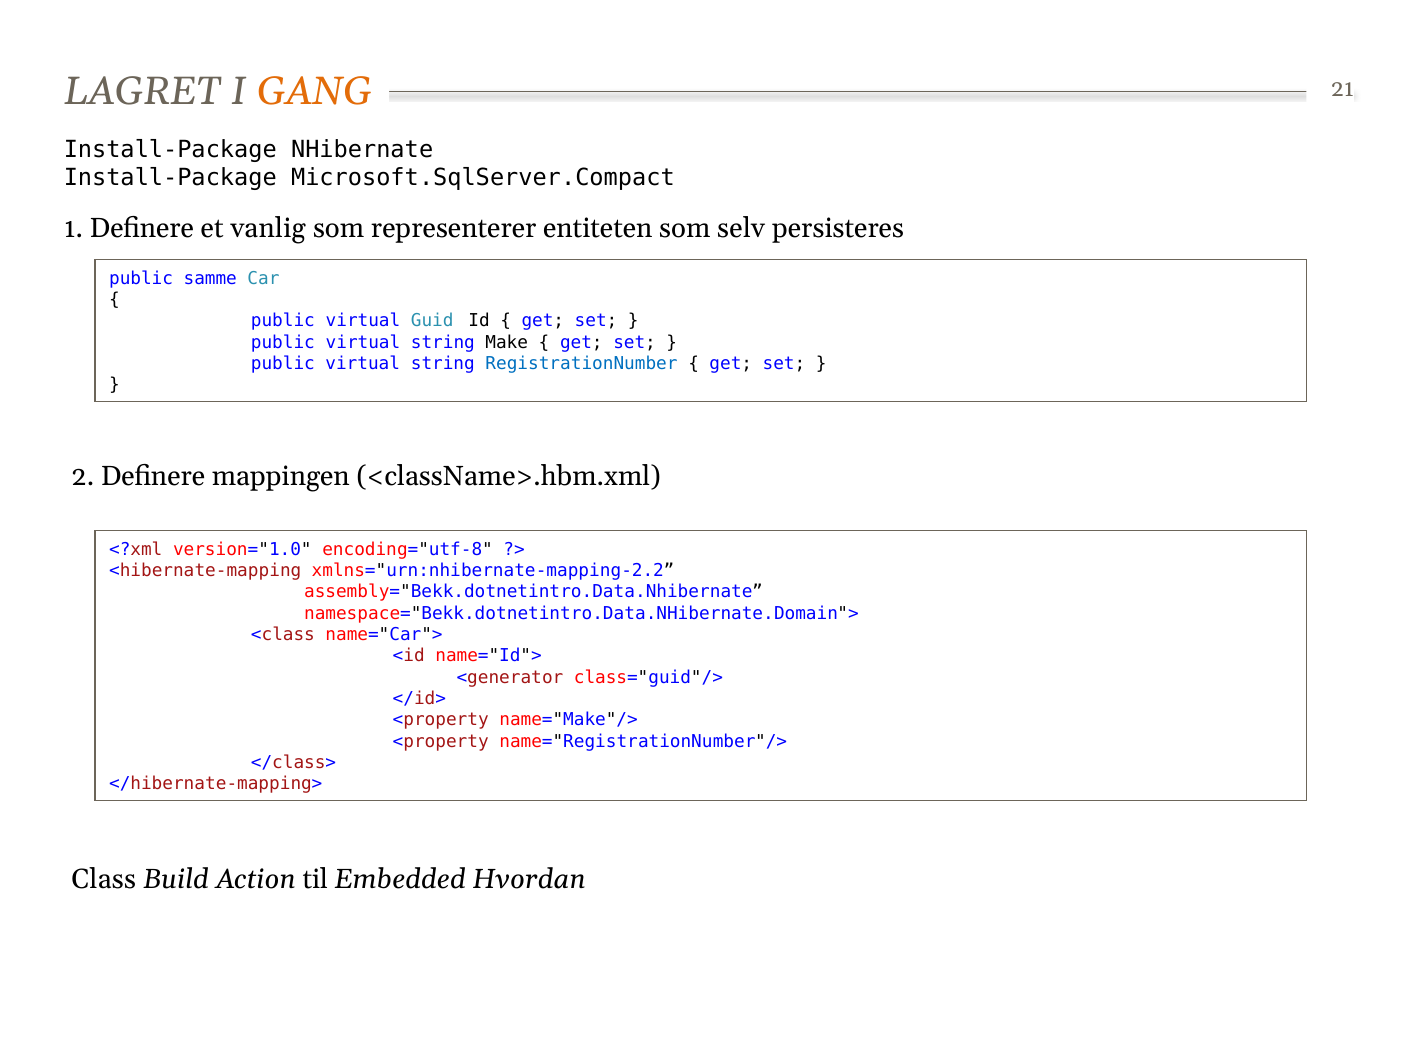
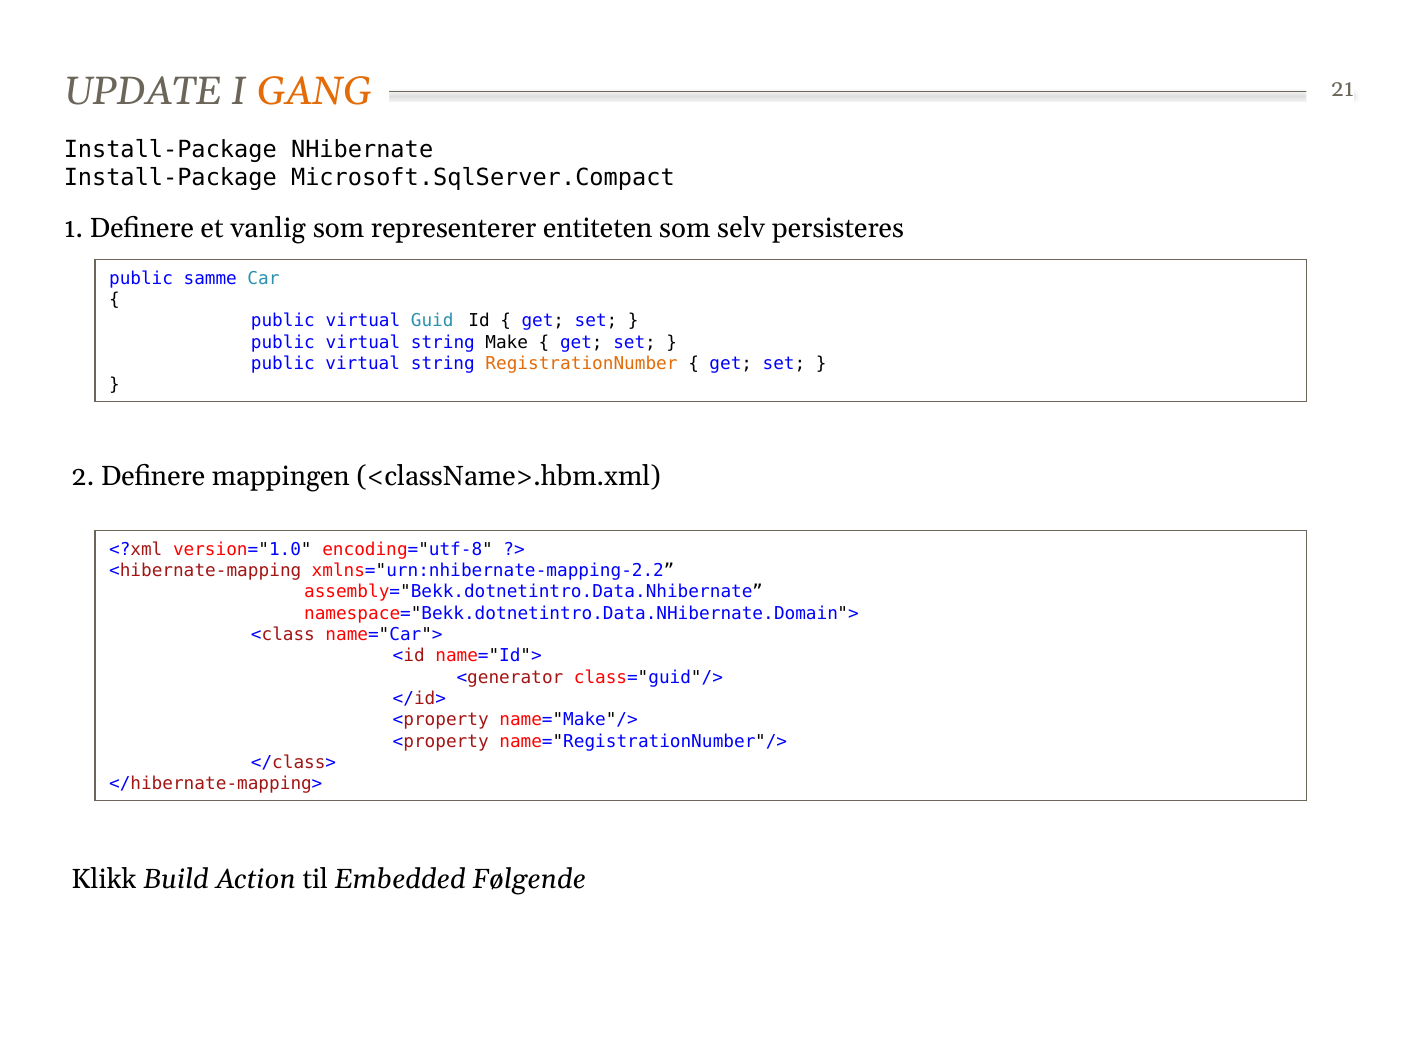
LAGRET: LAGRET -> UPDATE (142, 91)
RegistrationNumber colour: blue -> orange (582, 364)
Class: Class -> Klikk (104, 880)
Hvordan: Hvordan -> Følgende (529, 880)
